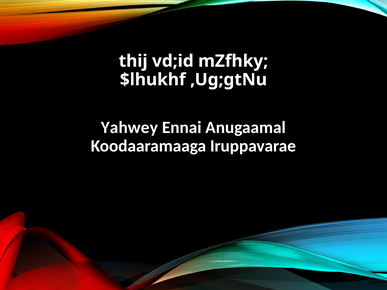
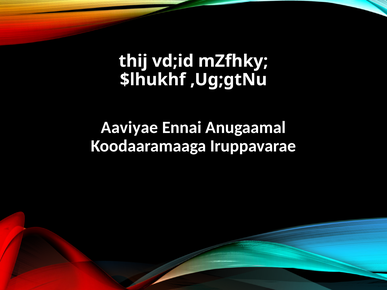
Yahwey: Yahwey -> Aaviyae (129, 128)
